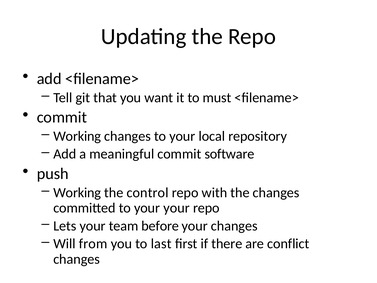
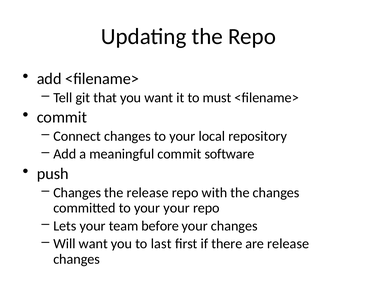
Working: Working -> Connect (77, 136)
Working: Working -> Changes (77, 192)
the control: control -> release (148, 192)
Will from: from -> want (93, 244)
are conflict: conflict -> release (288, 244)
